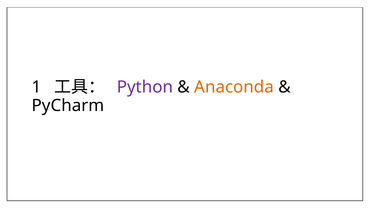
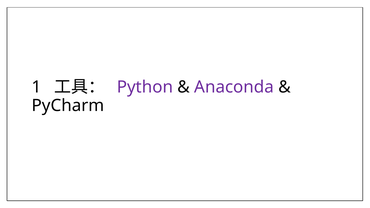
Anaconda colour: orange -> purple (234, 87)
